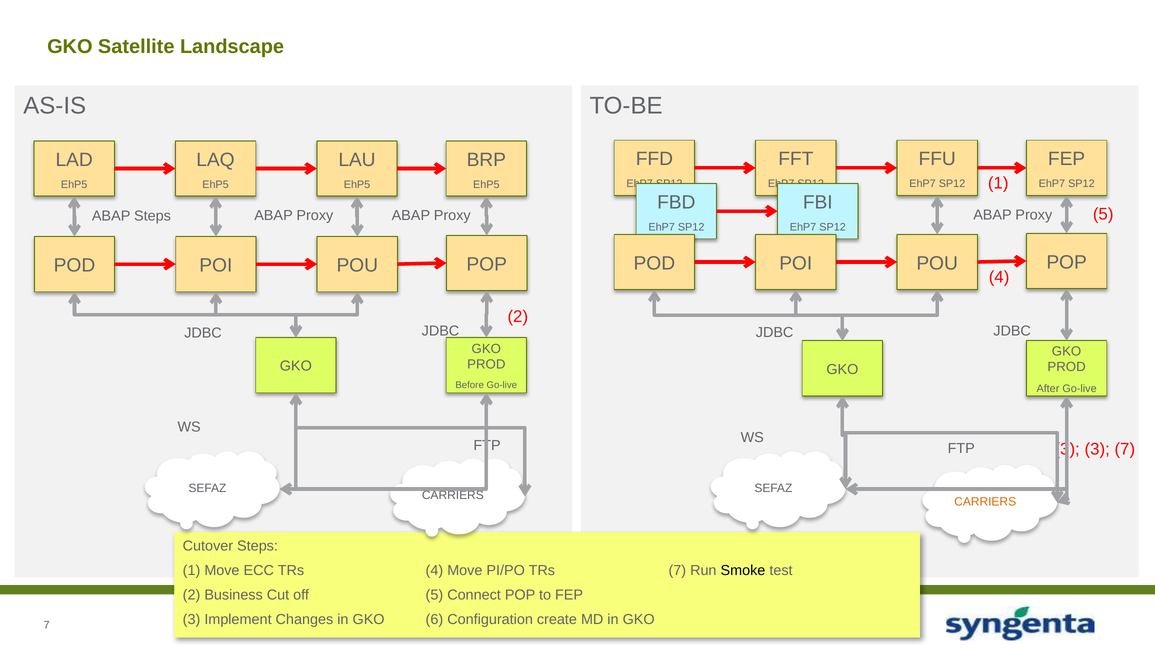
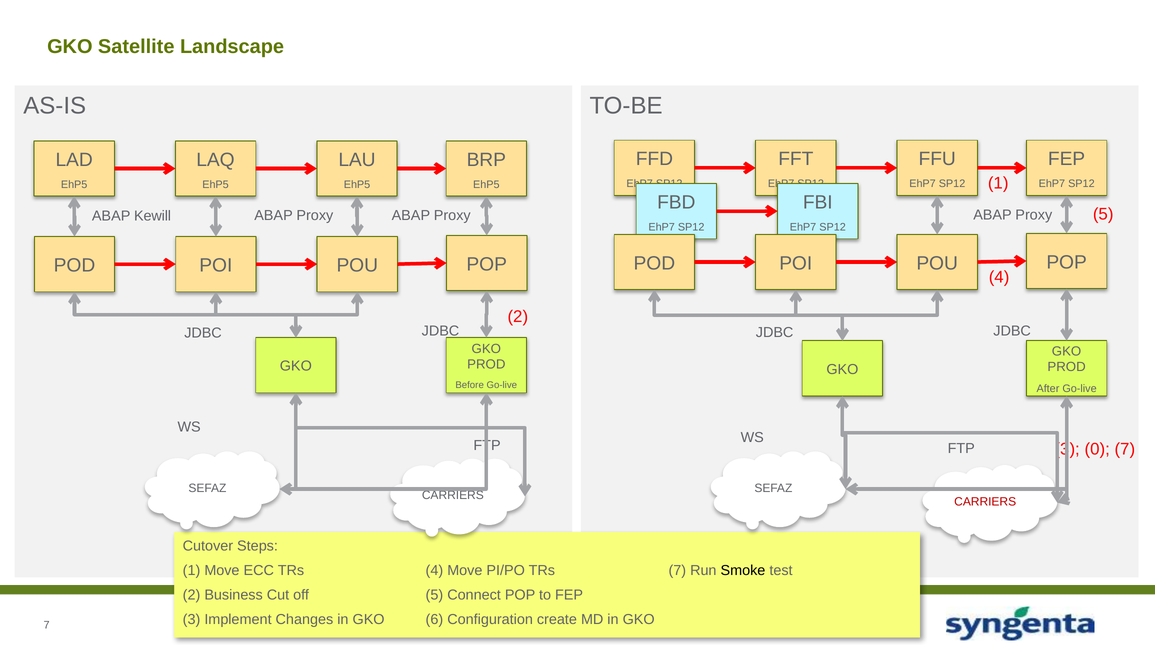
ABAP Steps: Steps -> Kewill (153, 216)
3: 3 -> 0 (1097, 449)
CARRIERS colour: orange -> red (985, 501)
